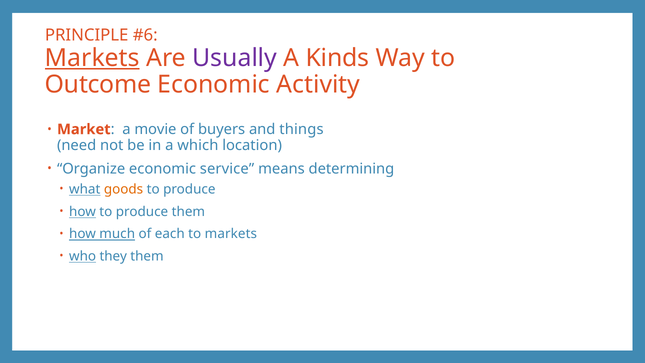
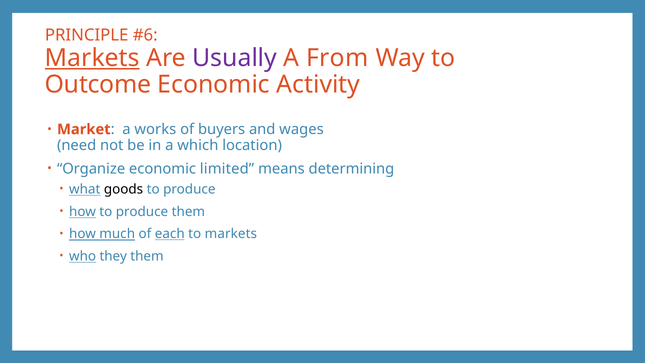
Kinds: Kinds -> From (337, 58)
movie: movie -> works (155, 129)
things: things -> wages (301, 129)
service: service -> limited (227, 169)
goods colour: orange -> black (123, 189)
each underline: none -> present (170, 234)
